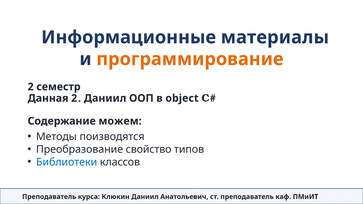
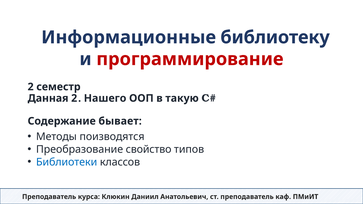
материалы: материалы -> библиотеку (275, 37)
программирование colour: orange -> red (190, 59)
2 Даниил: Даниил -> Нашего (105, 98)
object: object -> такую (182, 98)
можем: можем -> бывает (120, 121)
